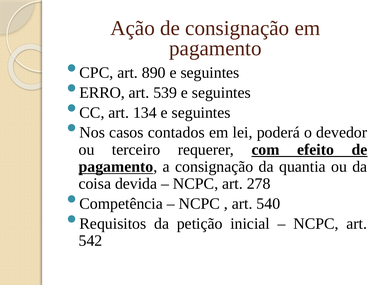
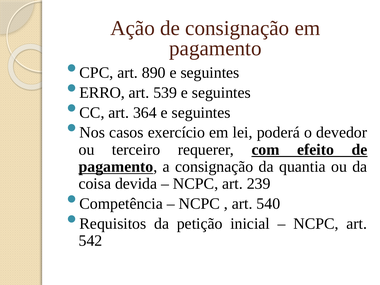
134: 134 -> 364 (145, 113)
contados: contados -> exercício (176, 132)
278: 278 -> 239 (259, 184)
